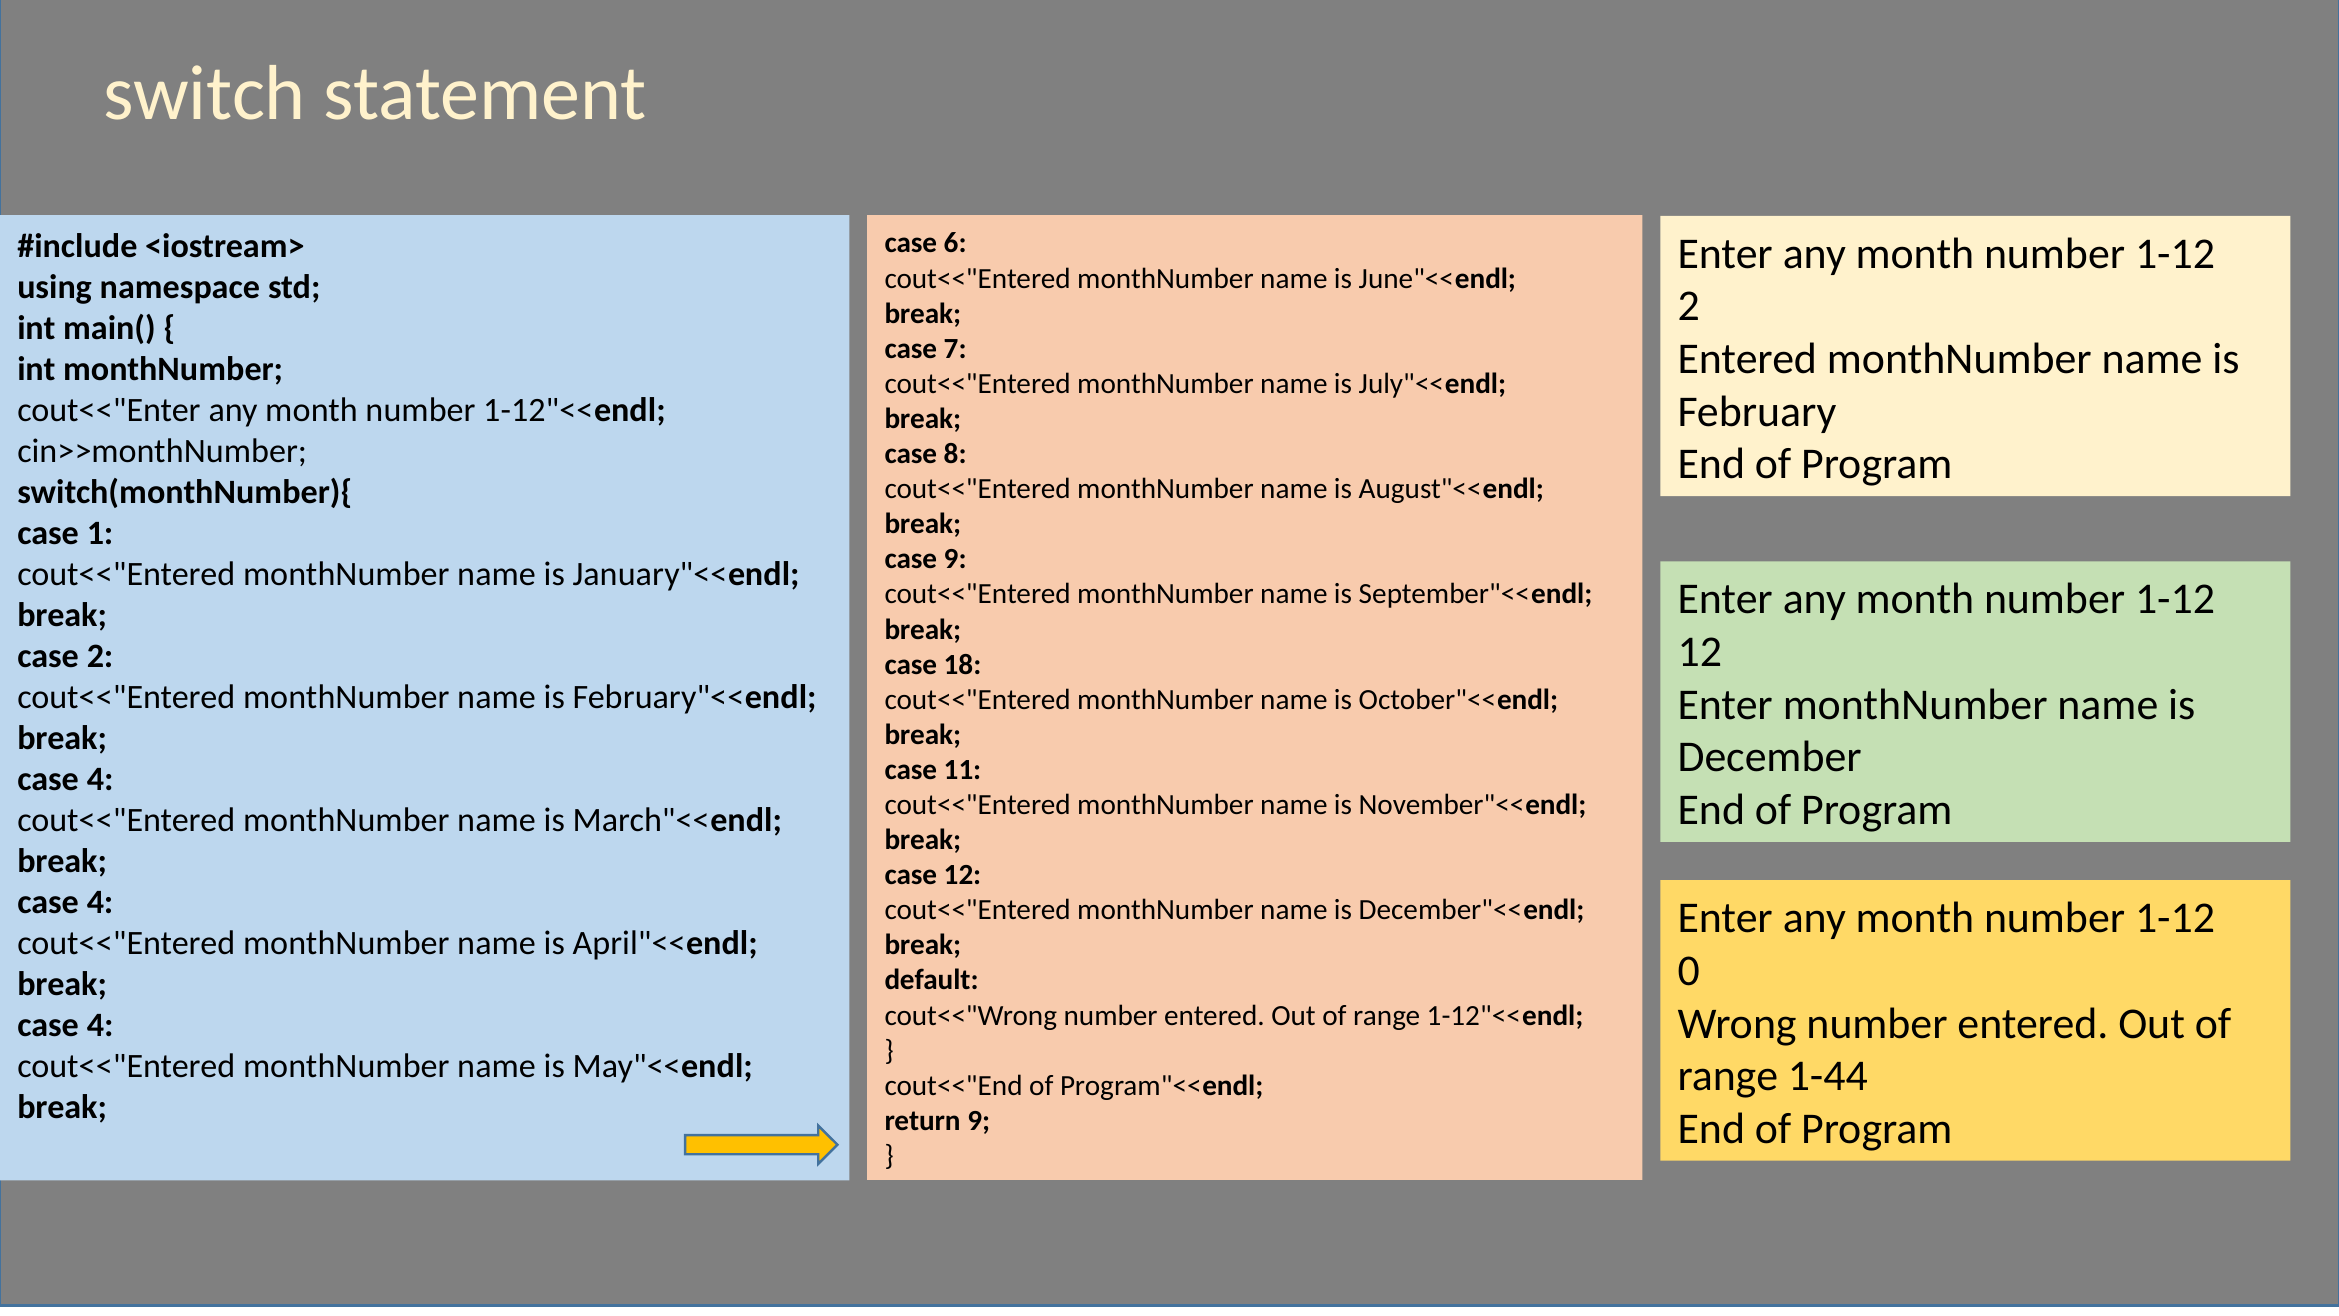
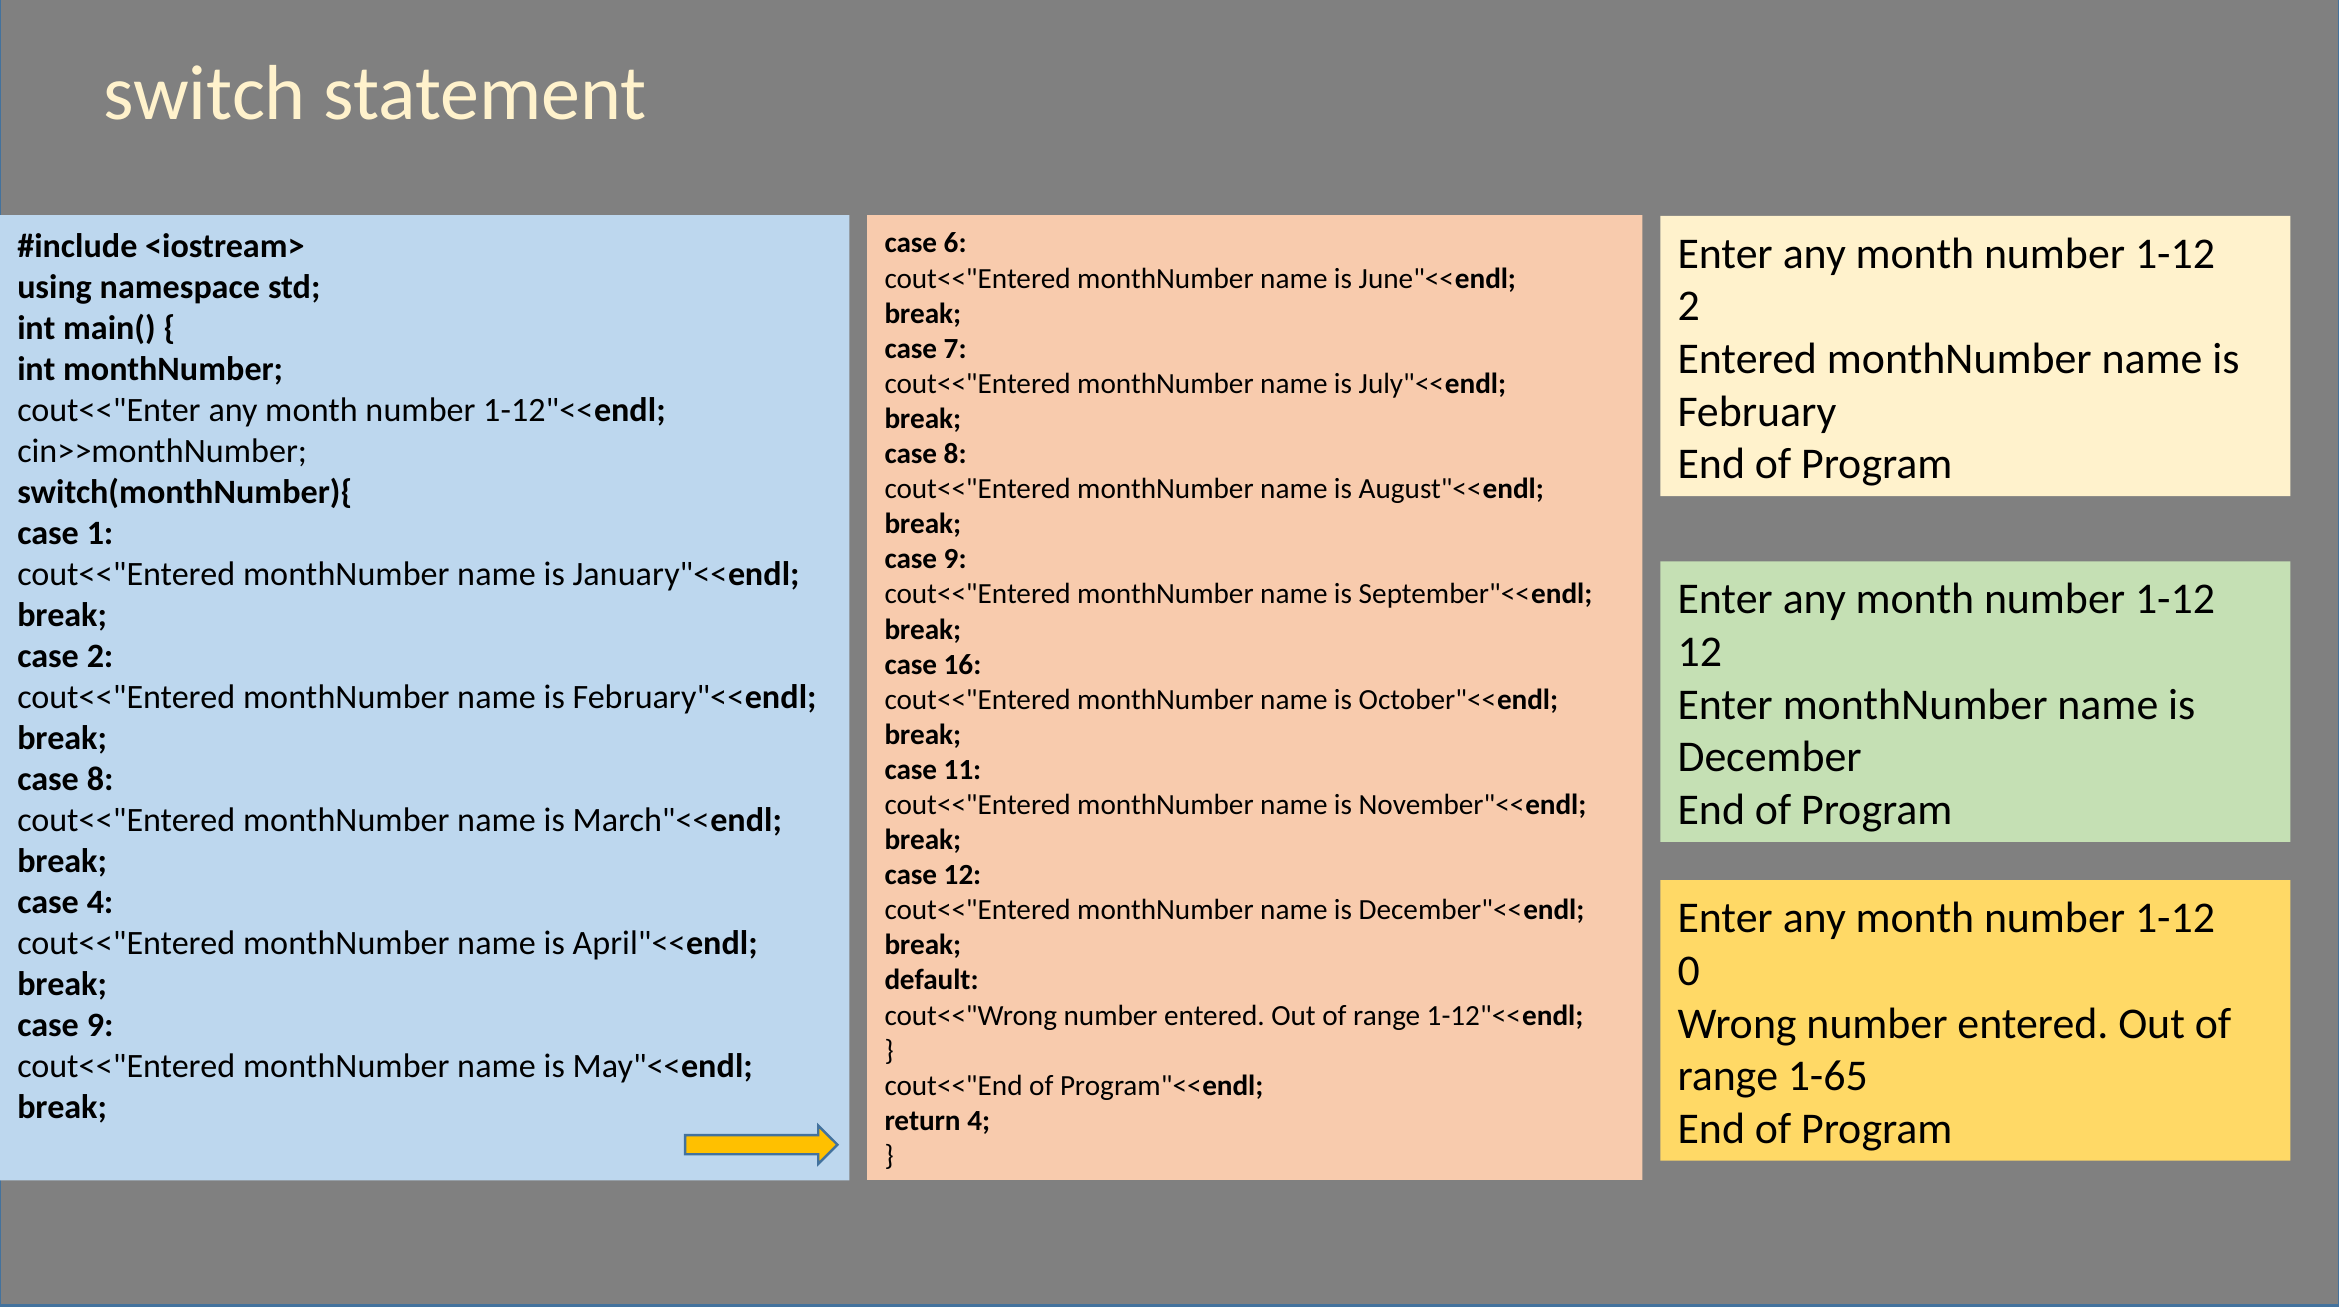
18: 18 -> 16 (963, 664)
4: 4 -> 8 (100, 779)
4: 4 -> 9 (100, 1025)
1-44: 1-44 -> 1-65 (1828, 1076)
return 9: 9 -> 4 (979, 1120)
